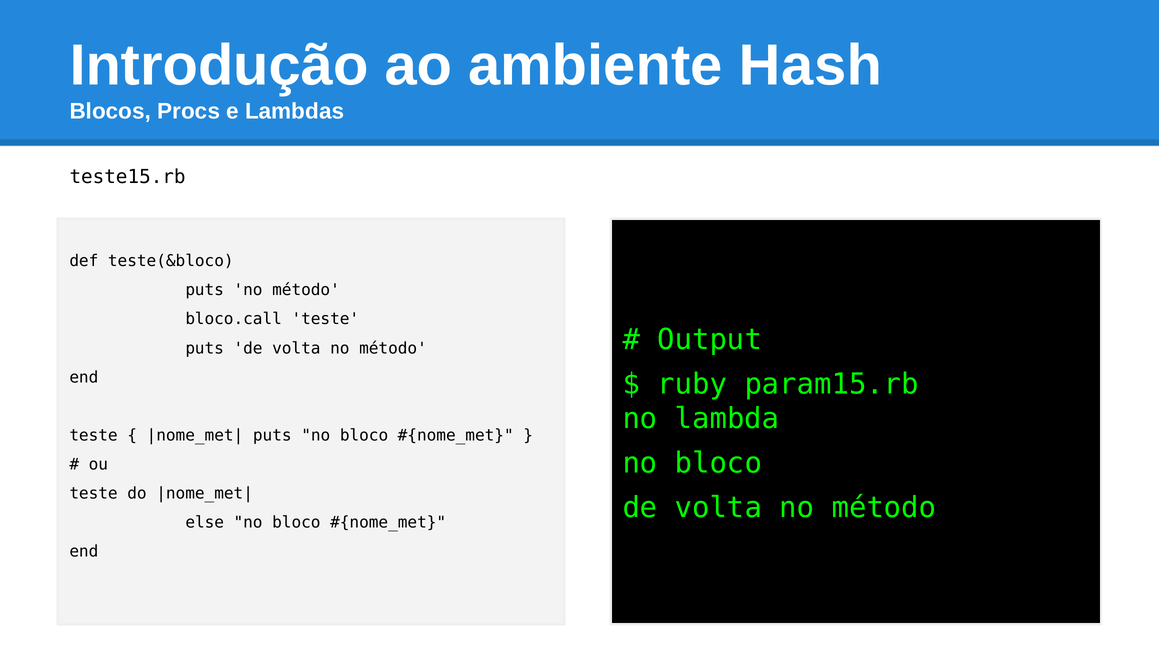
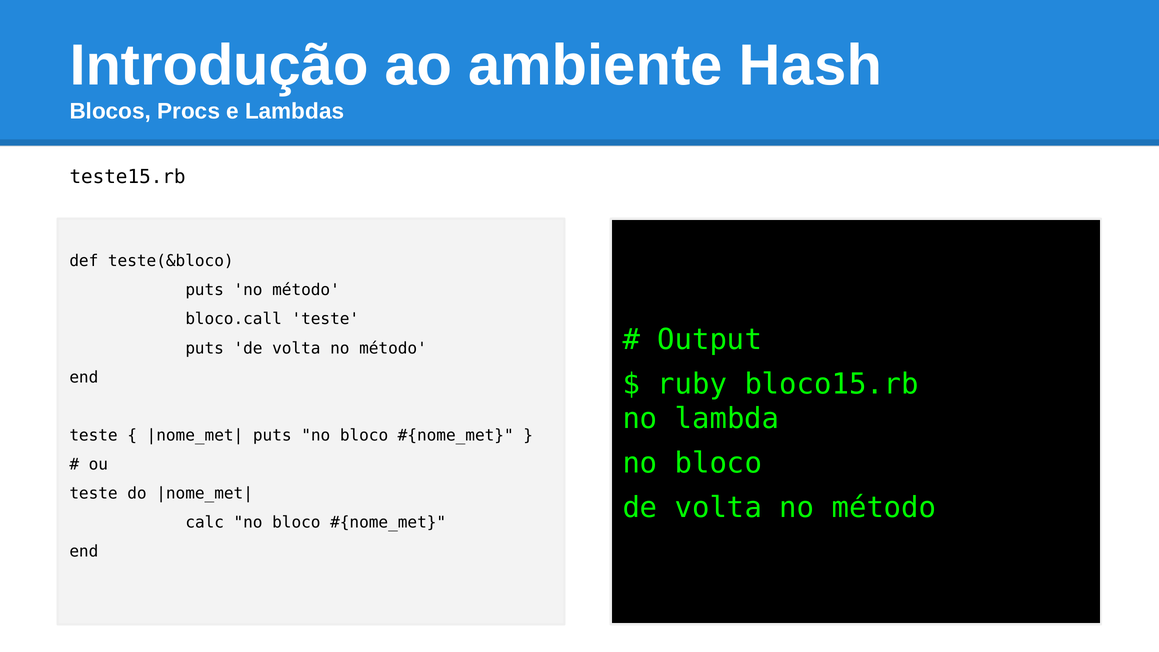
param15.rb: param15.rb -> bloco15.rb (832, 384)
else: else -> calc (205, 522)
